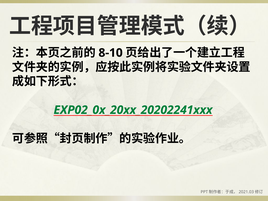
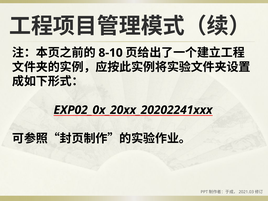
EXP02_0x_20xx_20202241xxx colour: green -> black (133, 110)
